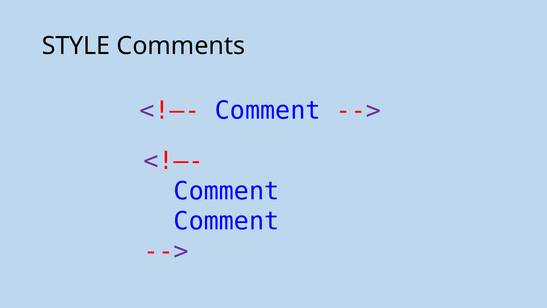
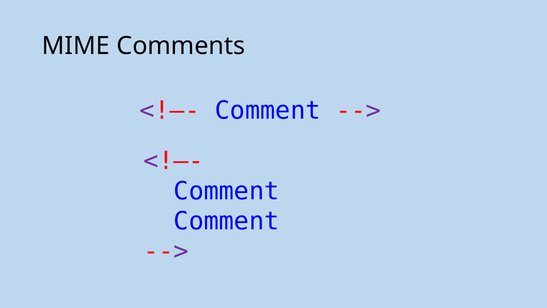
STYLE: STYLE -> MIME (76, 46)
